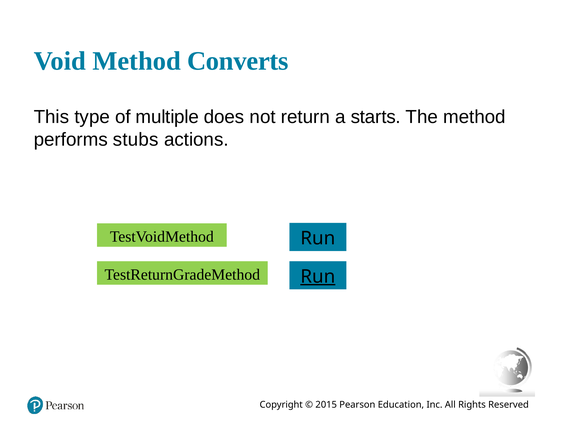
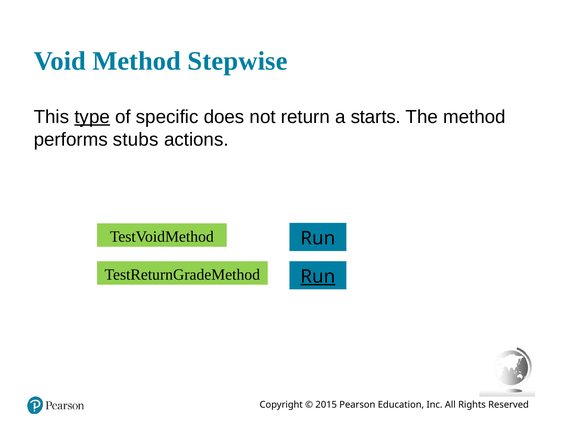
Converts: Converts -> Stepwise (238, 61)
type underline: none -> present (92, 117)
multiple: multiple -> specific (167, 117)
